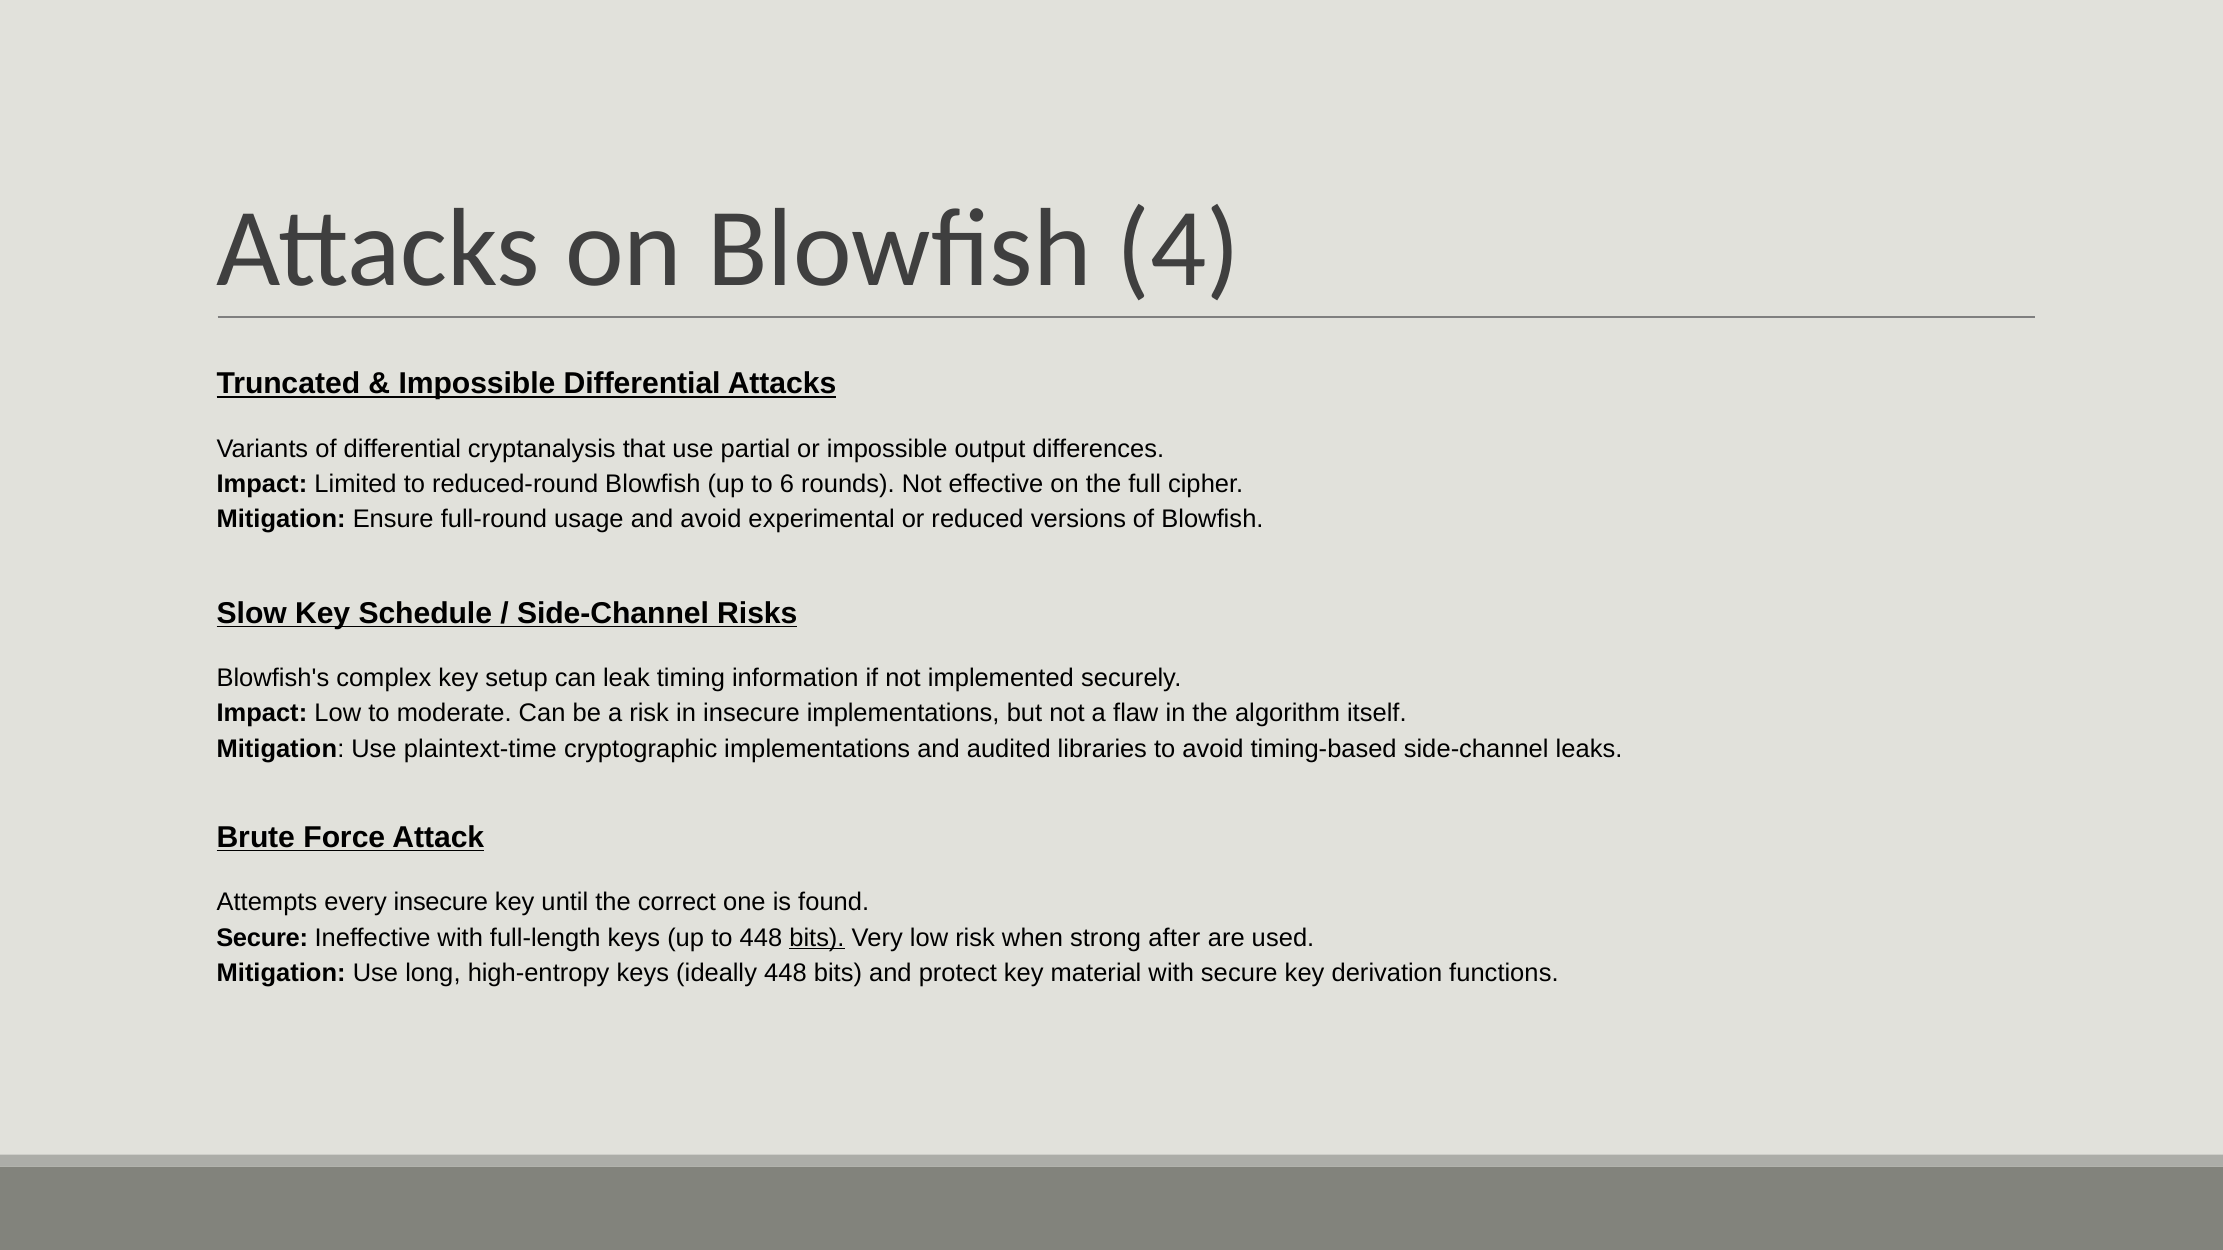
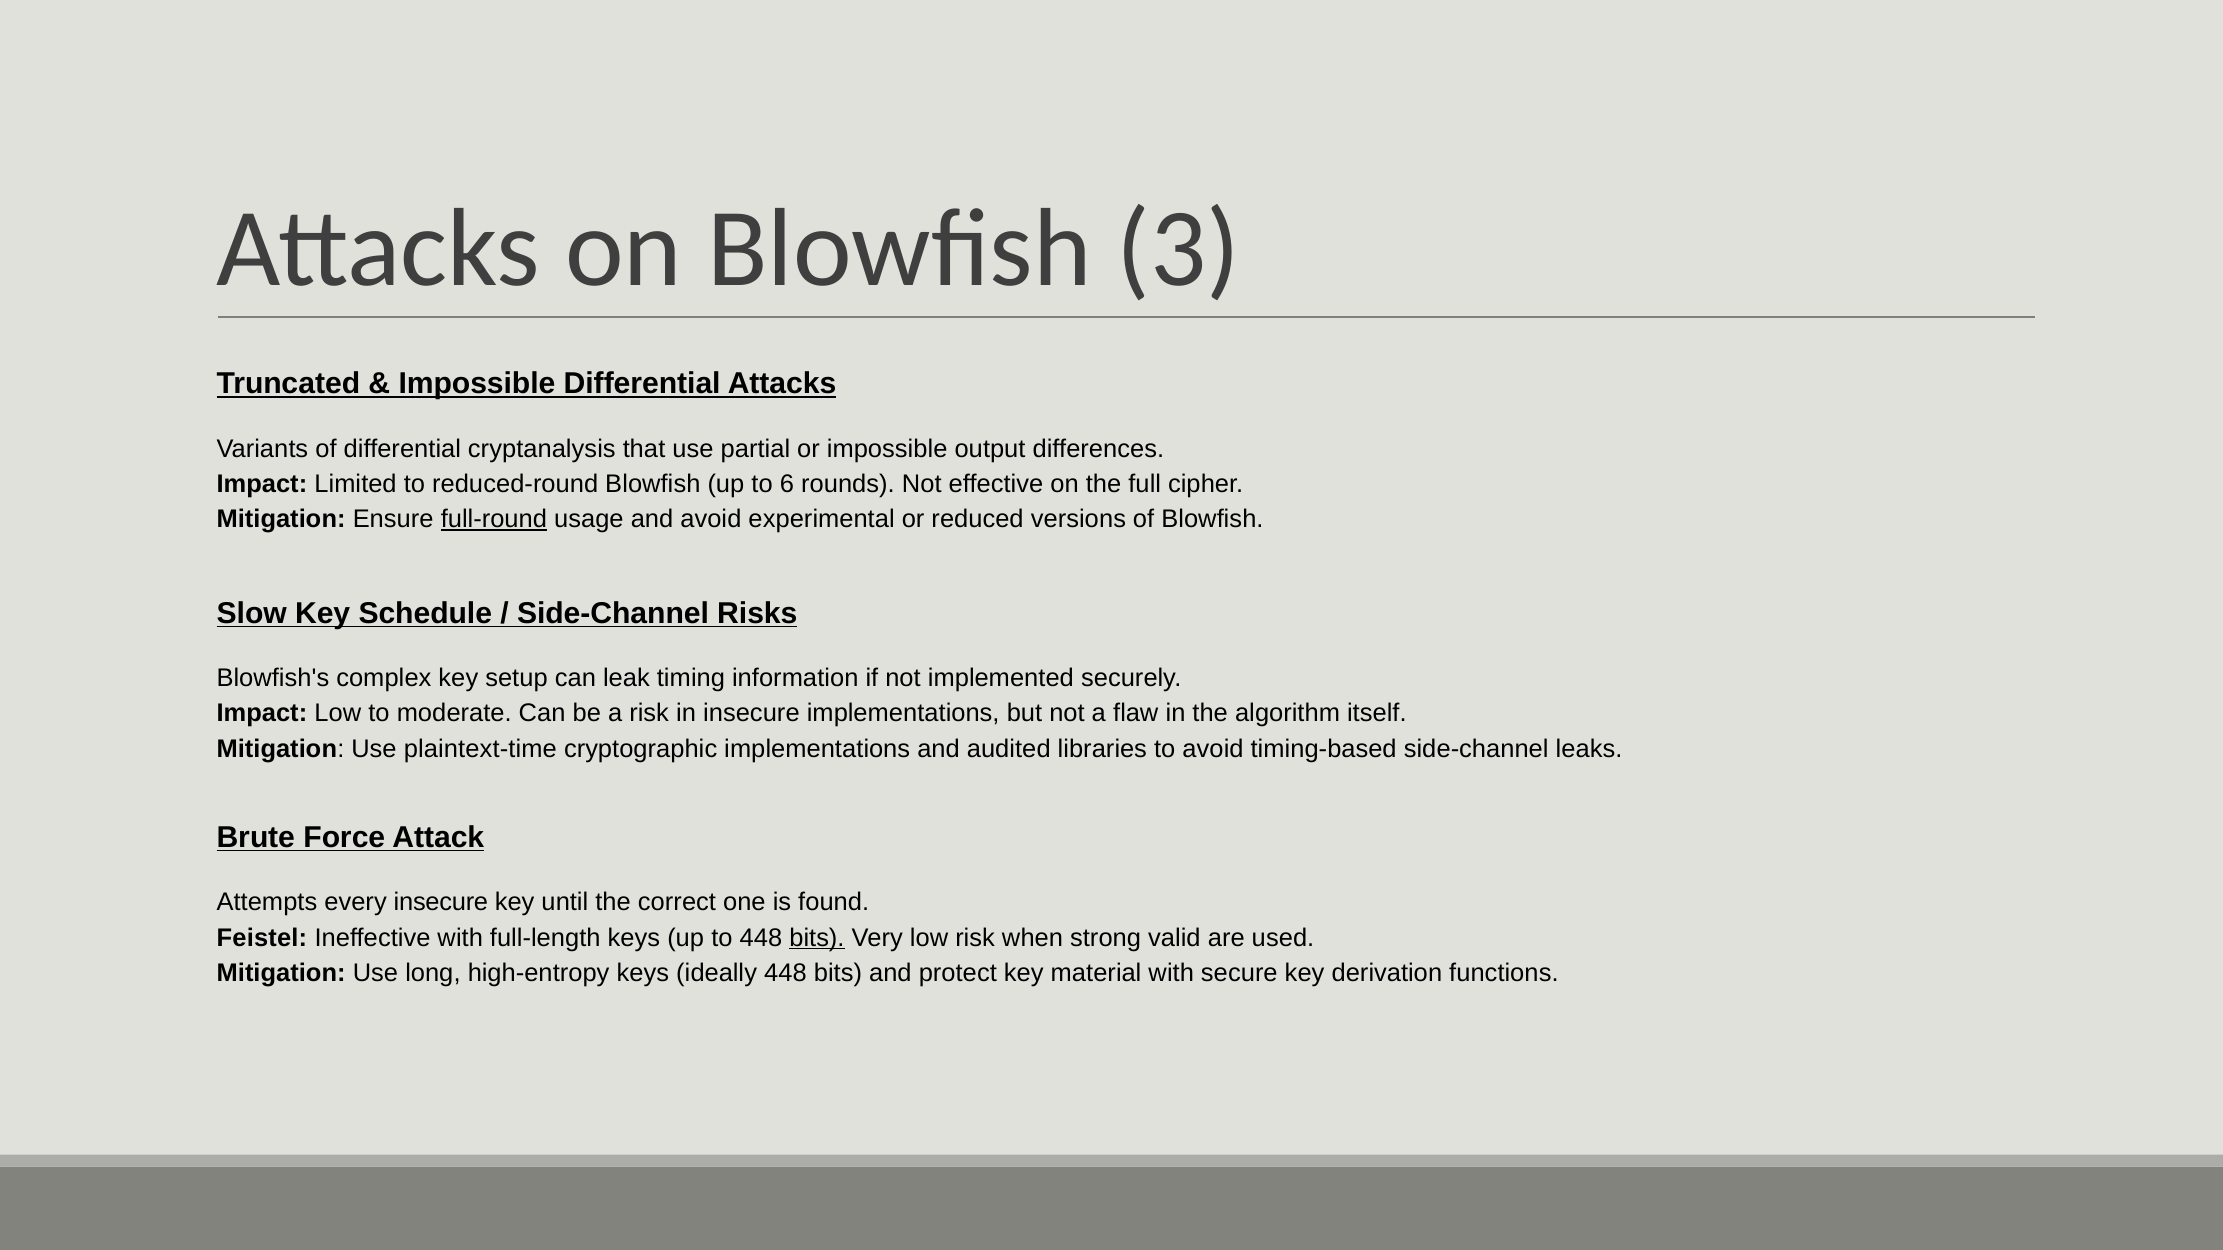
4: 4 -> 3 (1178, 249)
full-round underline: none -> present (494, 519)
Secure: Secure -> Feistel (262, 938)
after: after -> valid (1174, 938)
